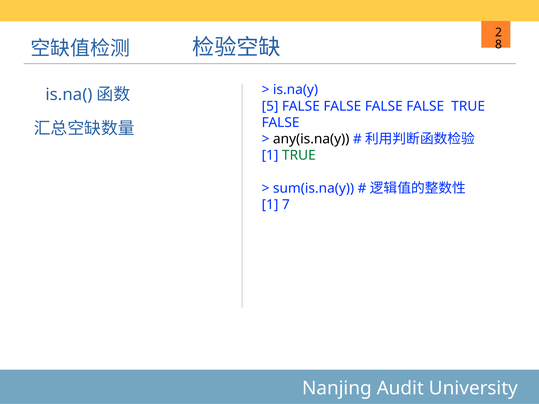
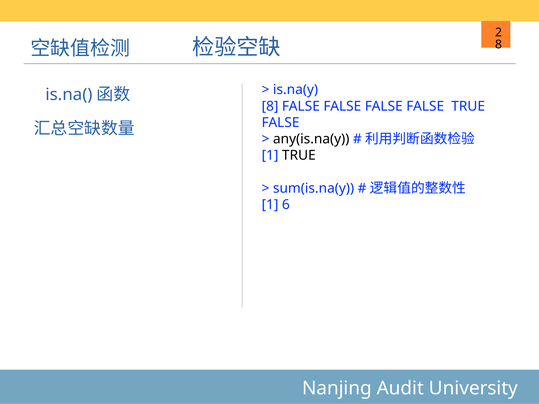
5: 5 -> 8 (270, 106)
TRUE colour: green -> black (299, 155)
7: 7 -> 6 (286, 205)
